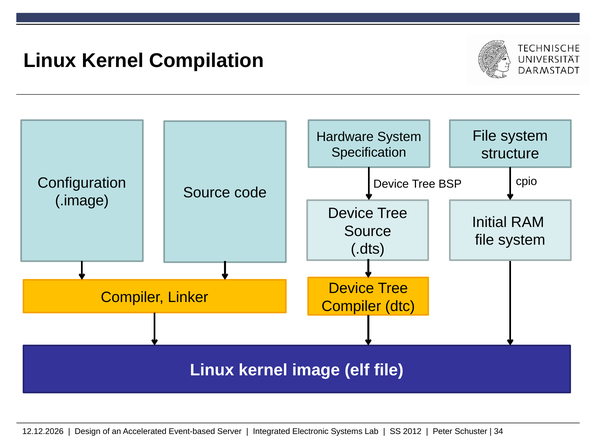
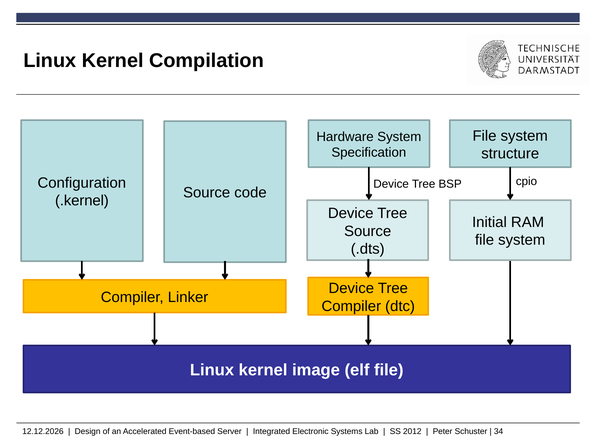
.image: .image -> .kernel (82, 201)
